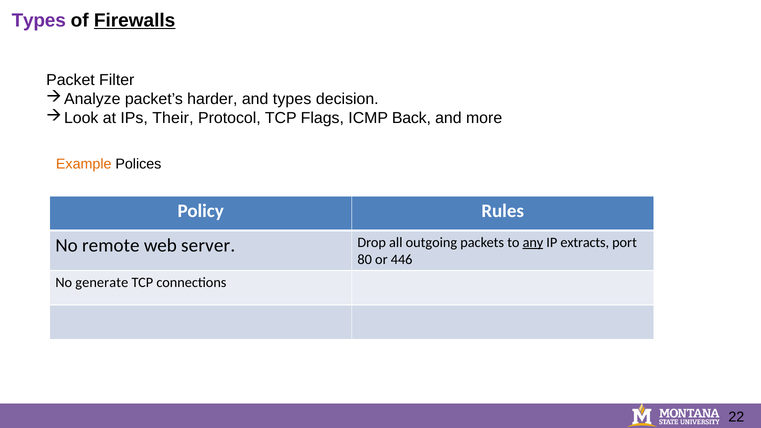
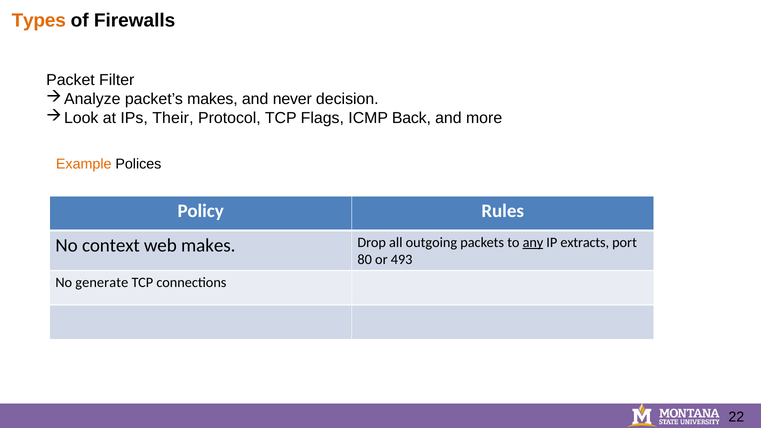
Types colour: purple -> orange (39, 20)
Firewalls underline: present -> none (135, 20)
packet’s harder: harder -> makes (212, 99)
and types: types -> never (292, 99)
remote: remote -> context (111, 245)
web server: server -> makes (208, 245)
446: 446 -> 493 (402, 260)
